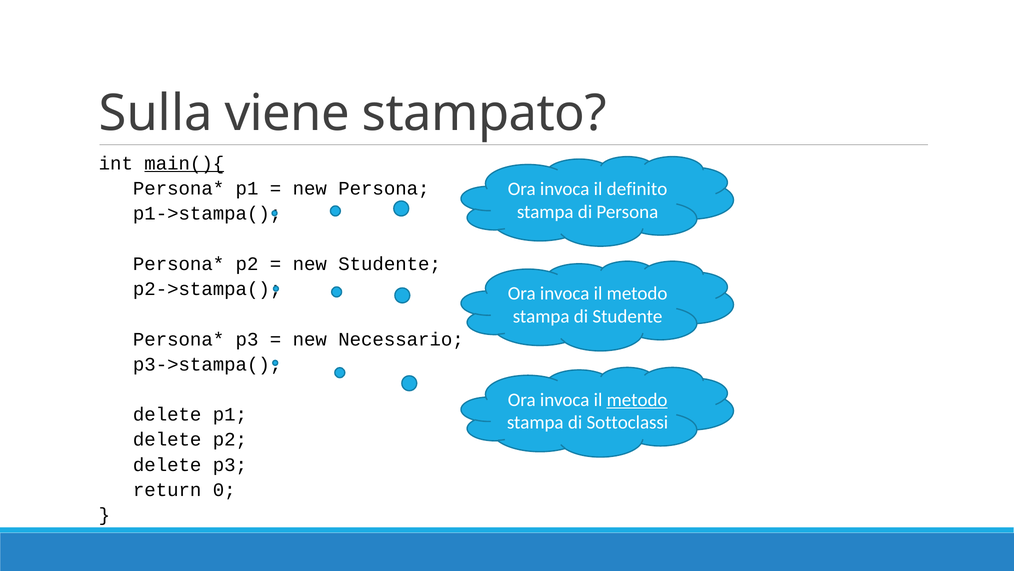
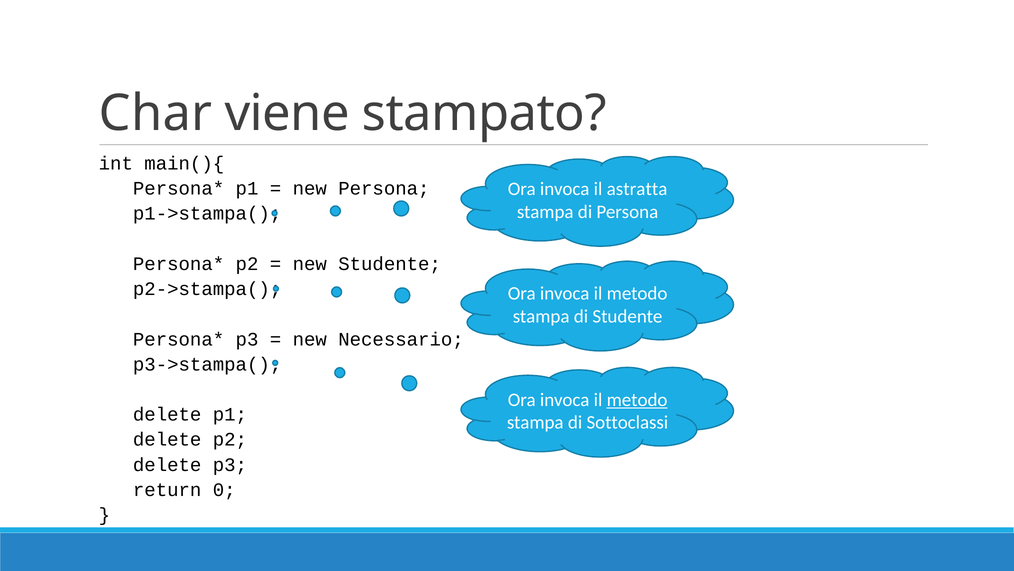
Sulla: Sulla -> Char (156, 114)
main(){ underline: present -> none (184, 163)
definito: definito -> astratta (637, 189)
